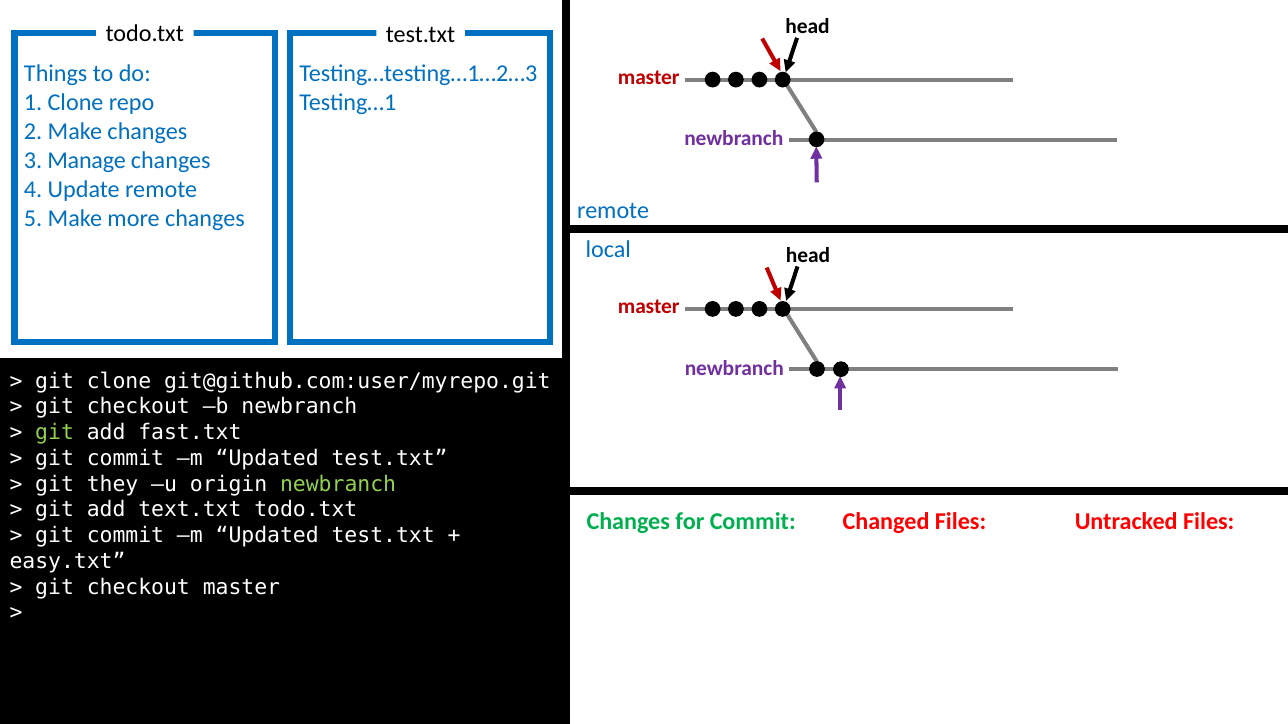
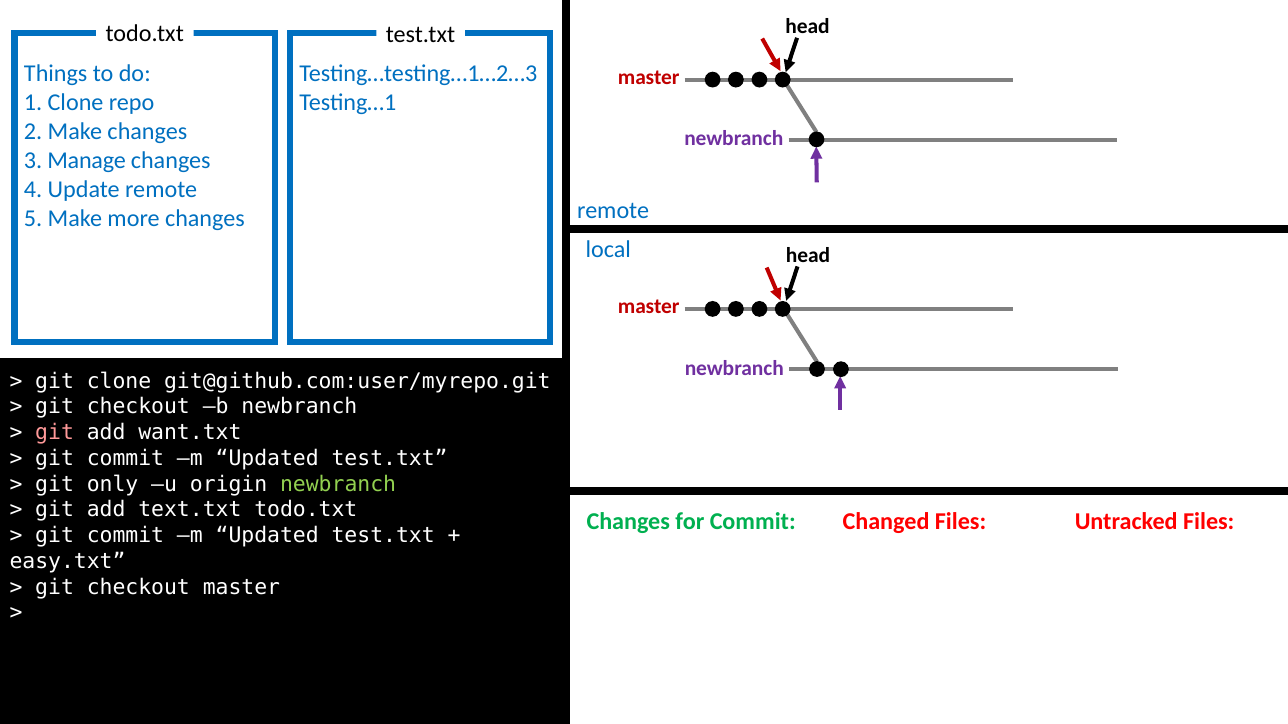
git colour: light green -> pink (55, 433)
fast.txt: fast.txt -> want.txt (190, 433)
they: they -> only (113, 484)
